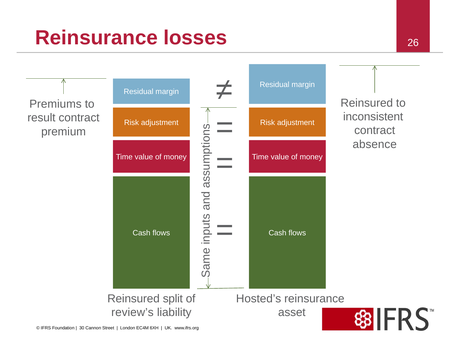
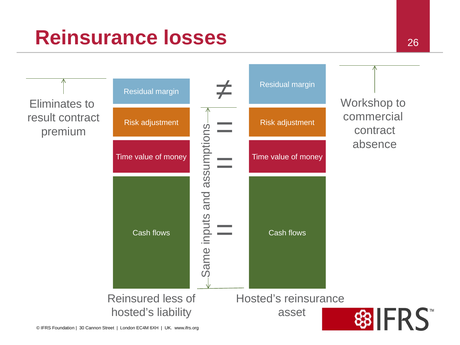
Reinsured: Reinsured -> Workshop (367, 103)
Premiums: Premiums -> Eliminates (56, 104)
inconsistent: inconsistent -> commercial (373, 117)
split: split -> less (173, 299)
review’s: review’s -> hosted’s (133, 312)
